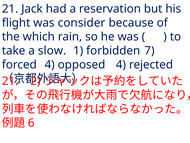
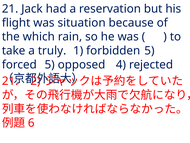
consider: consider -> situation (82, 23)
slow: slow -> truly (52, 51)
forbidden 7: 7 -> 5 (149, 51)
forced 4: 4 -> 5 (50, 64)
